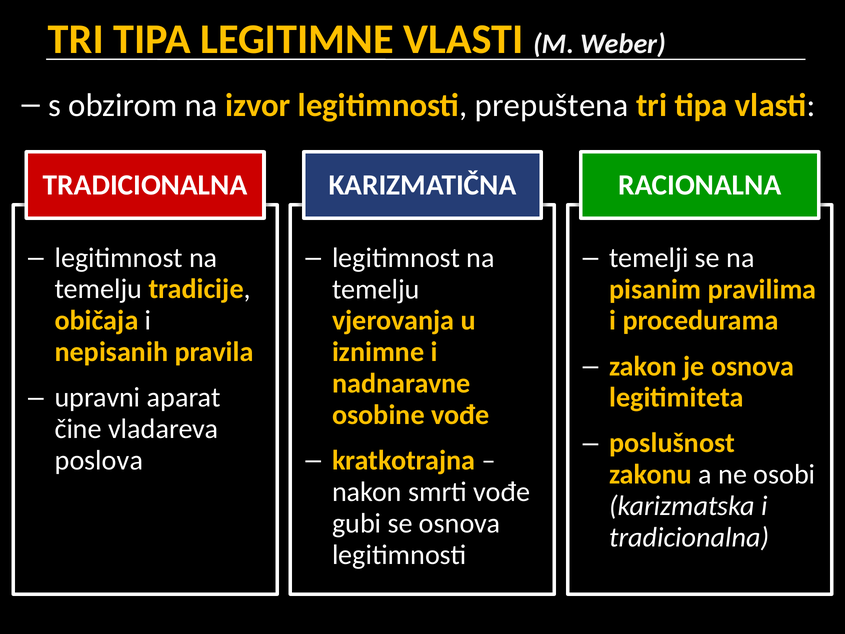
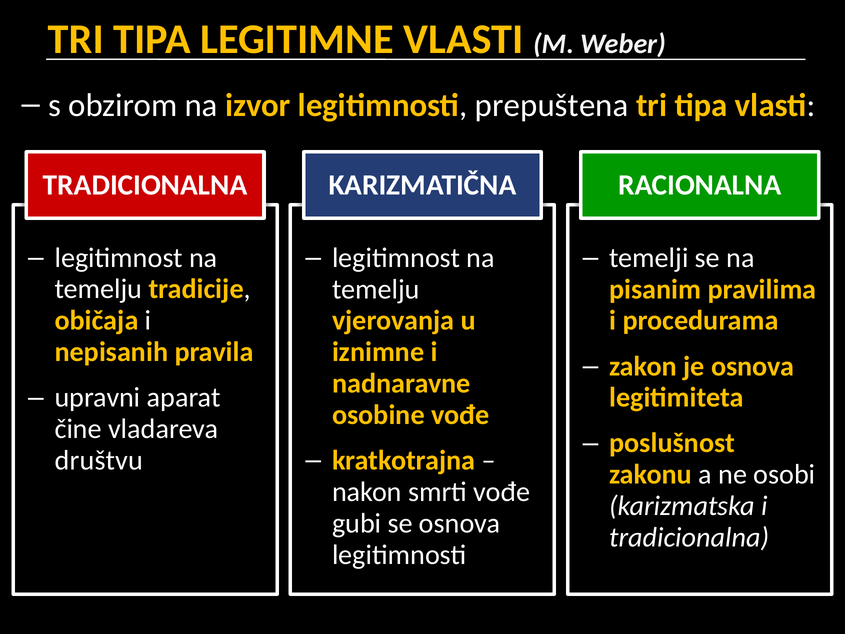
poslova: poslova -> društvu (99, 460)
